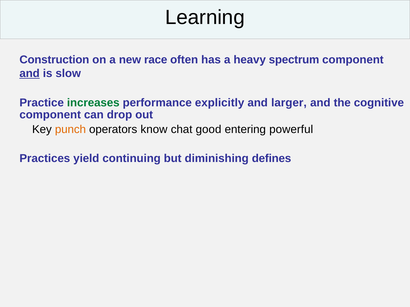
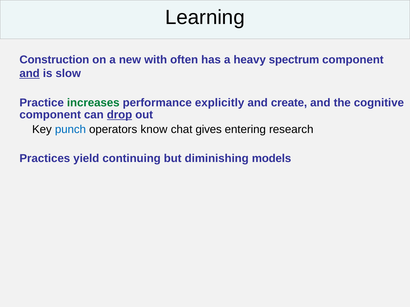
race: race -> with (156, 60)
larger: larger -> create (289, 103)
drop underline: none -> present (119, 115)
punch colour: orange -> blue (70, 130)
good: good -> gives (209, 130)
powerful: powerful -> research (291, 130)
defines: defines -> models (272, 159)
